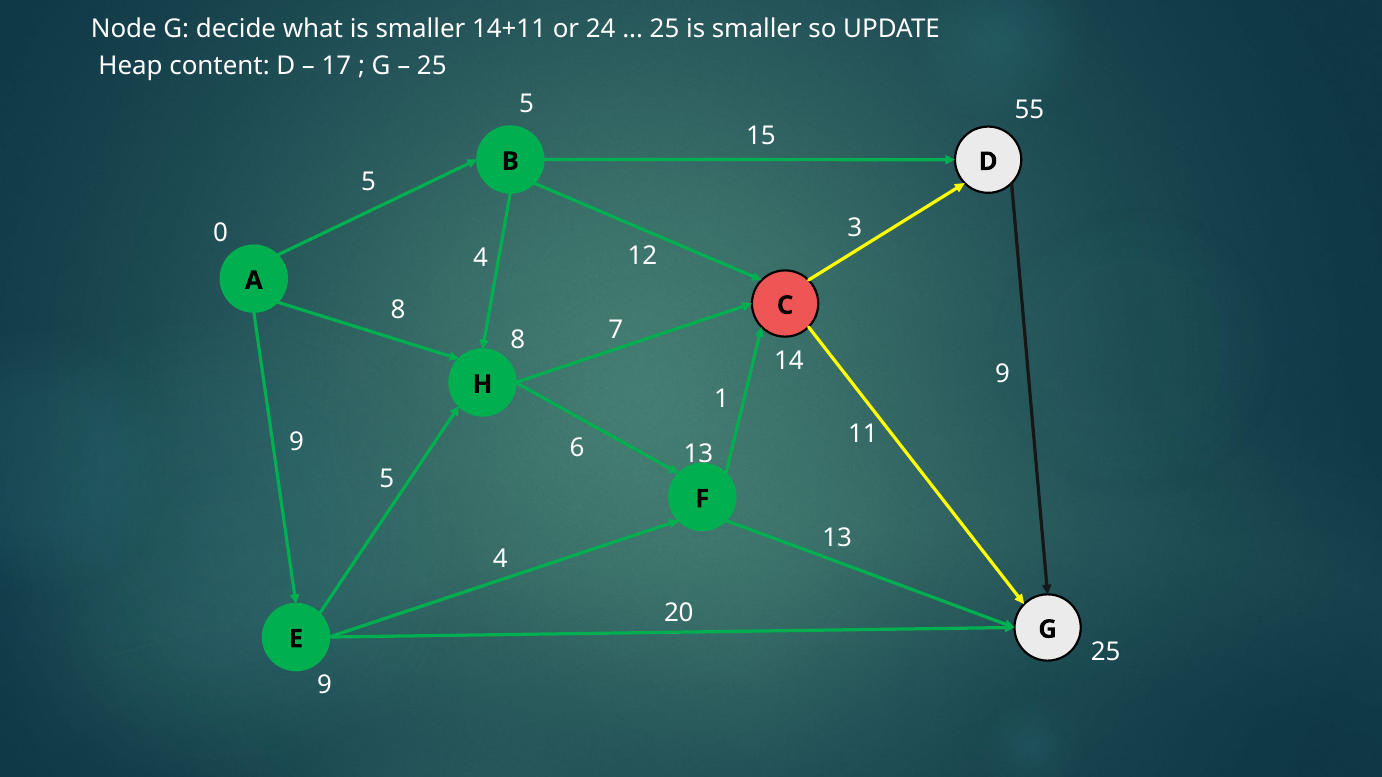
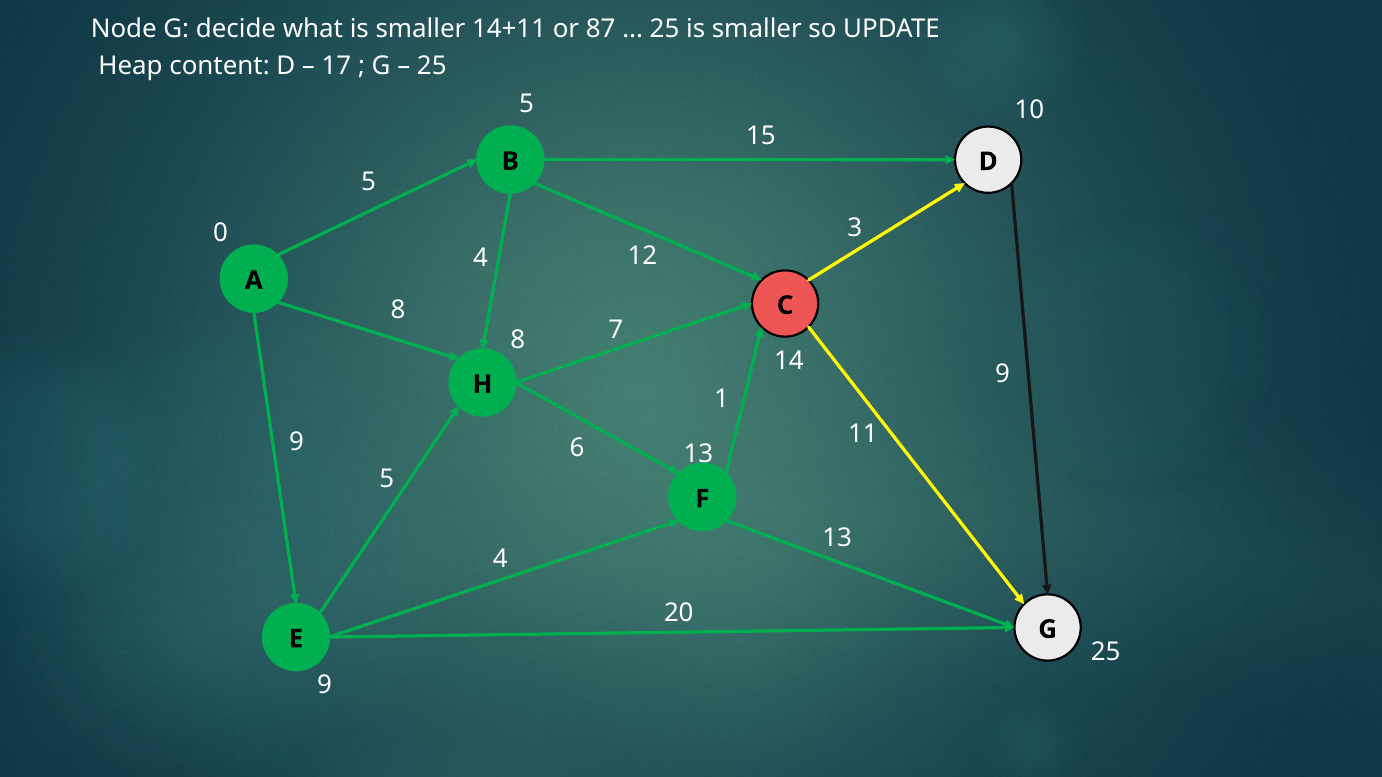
24: 24 -> 87 (601, 29)
55: 55 -> 10 (1029, 110)
